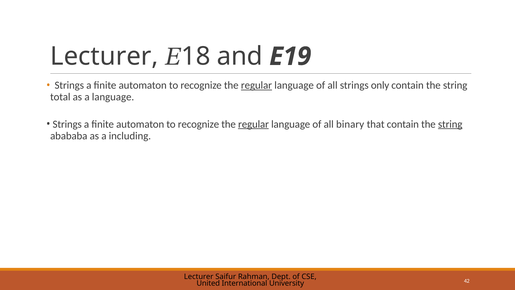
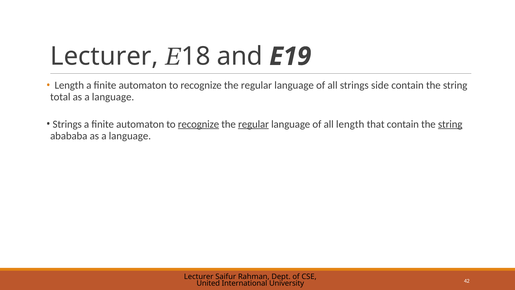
Strings: Strings -> Length (69, 85)
regular underline: present -> none (256, 85)
only: only -> side (380, 85)
recognize underline: none -> present (198, 124)
all binary: binary -> length (350, 124)
abababa as a including: including -> language (130, 136)
